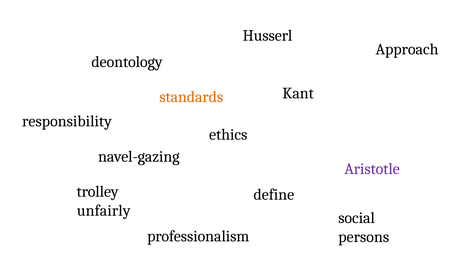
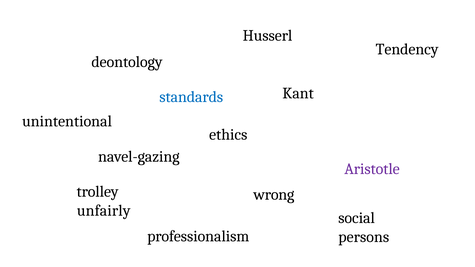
Approach: Approach -> Tendency (407, 49)
standards colour: orange -> blue (191, 97)
responsibility: responsibility -> unintentional (67, 121)
define: define -> wrong (274, 195)
